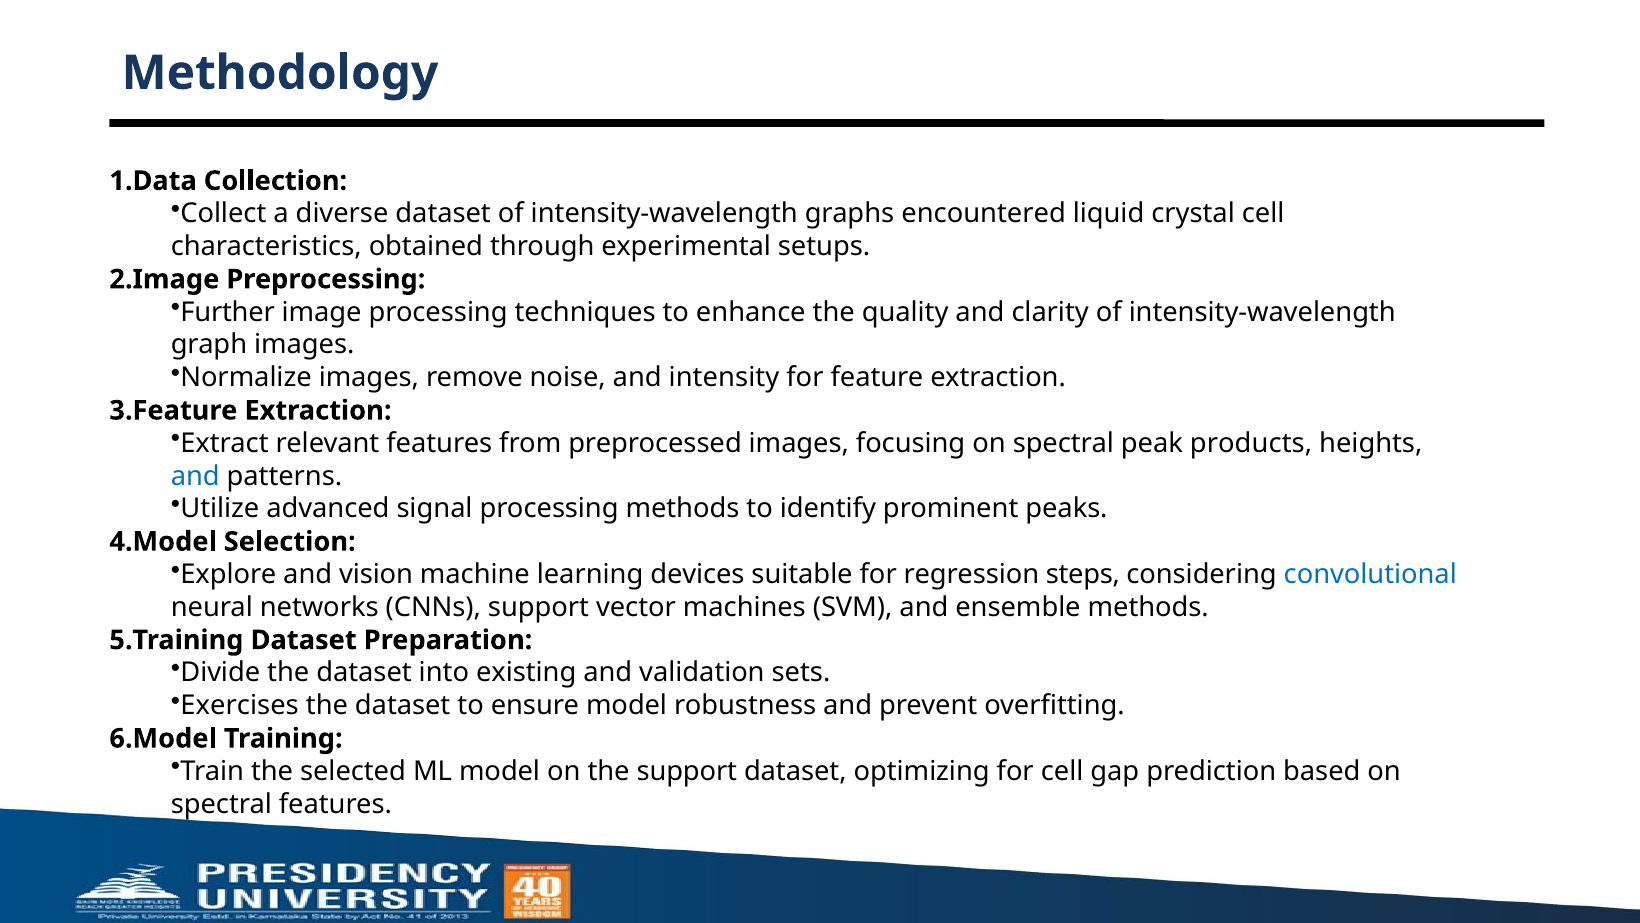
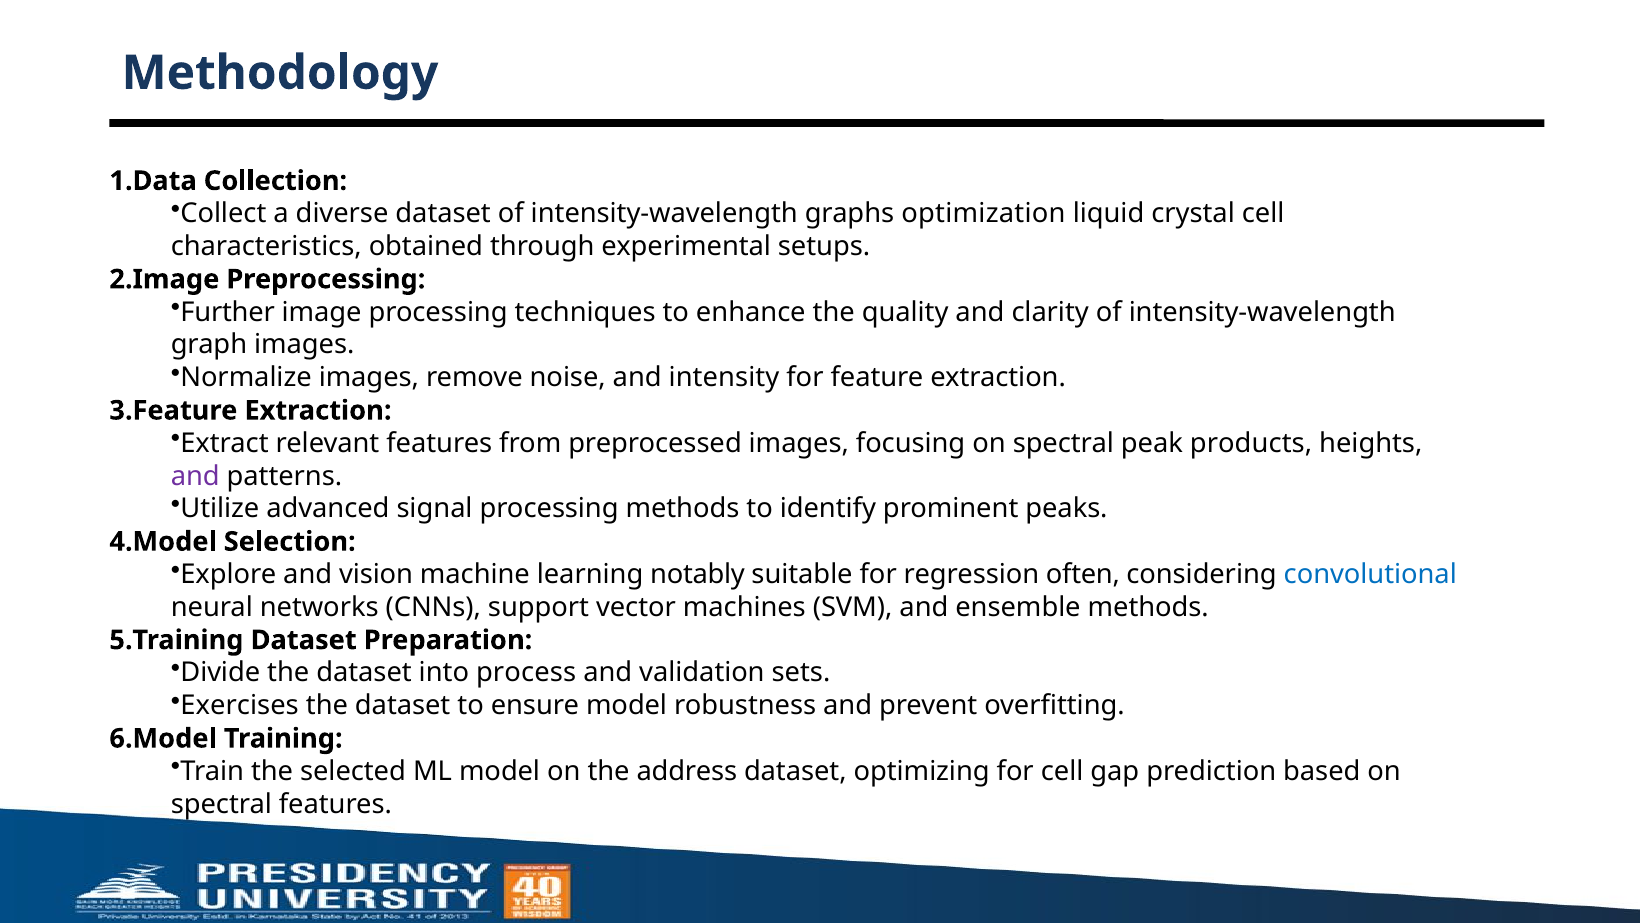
encountered: encountered -> optimization (983, 214)
and colour: blue -> purple (195, 476)
devices: devices -> notably (698, 574)
steps: steps -> often (1083, 574)
existing: existing -> process (526, 673)
the support: support -> address (687, 771)
